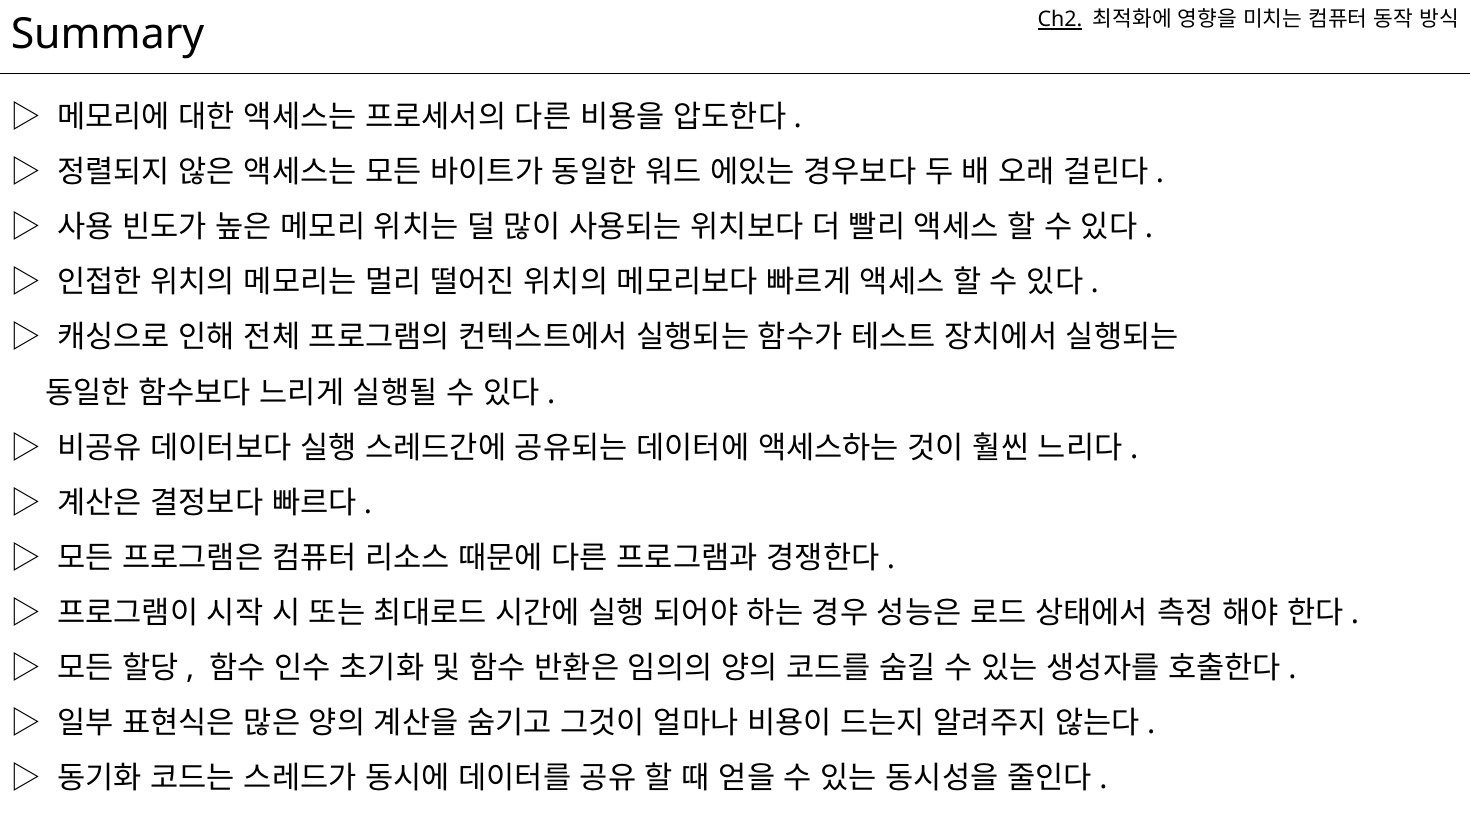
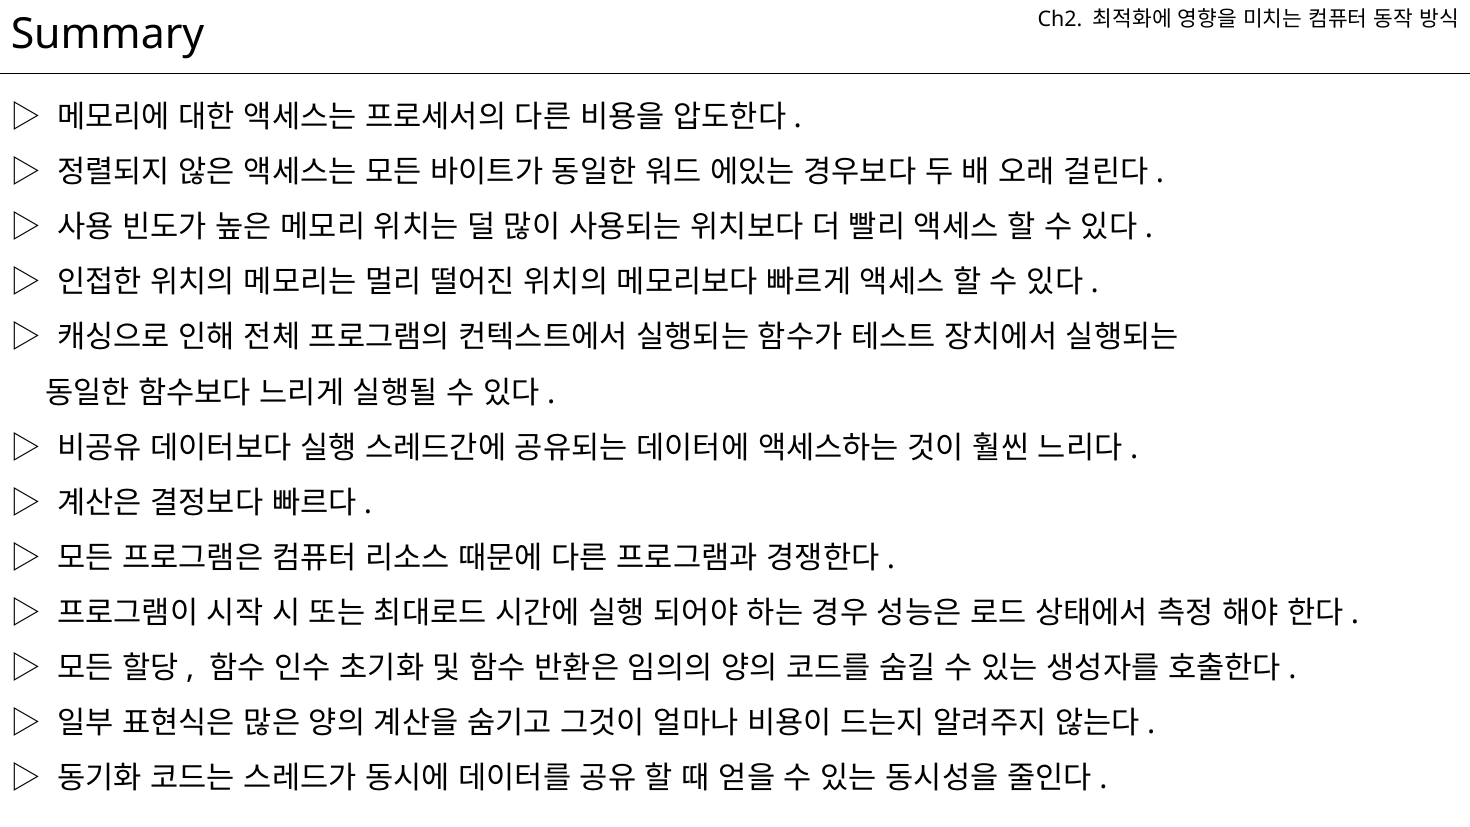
Ch2 underline: present -> none (1060, 20)
